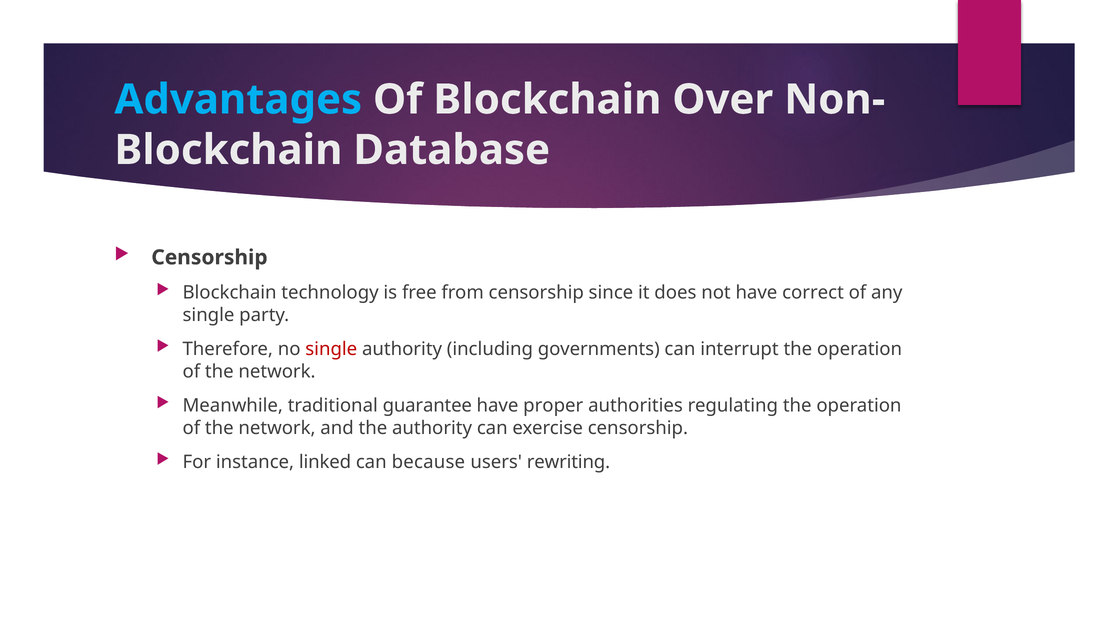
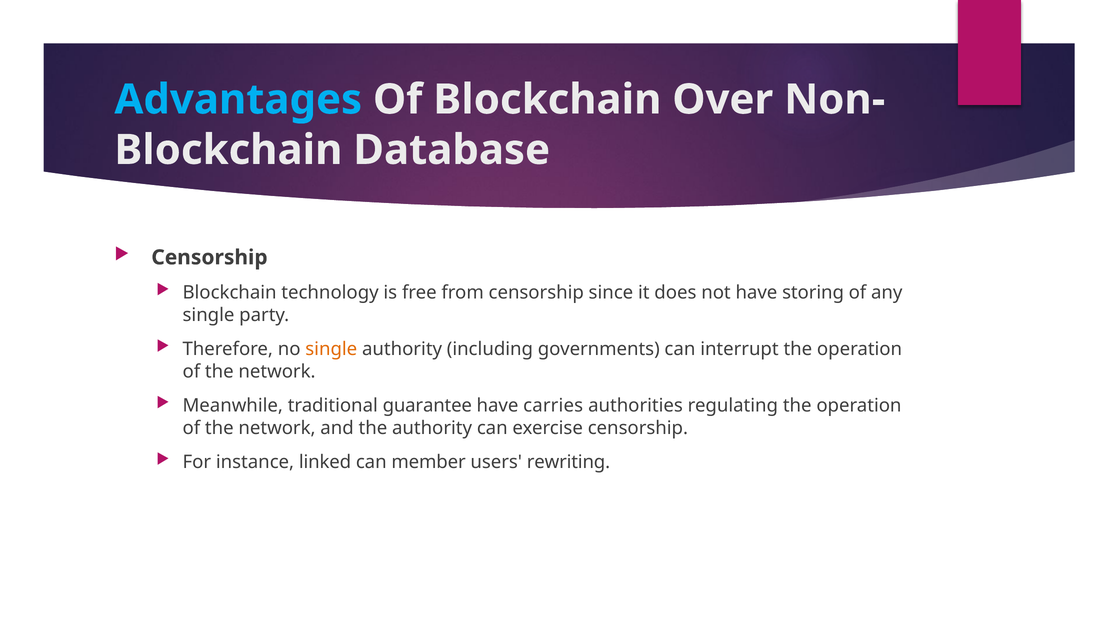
correct: correct -> storing (813, 292)
single colour: red -> orange (331, 349)
proper: proper -> carries (553, 405)
because: because -> member (429, 462)
